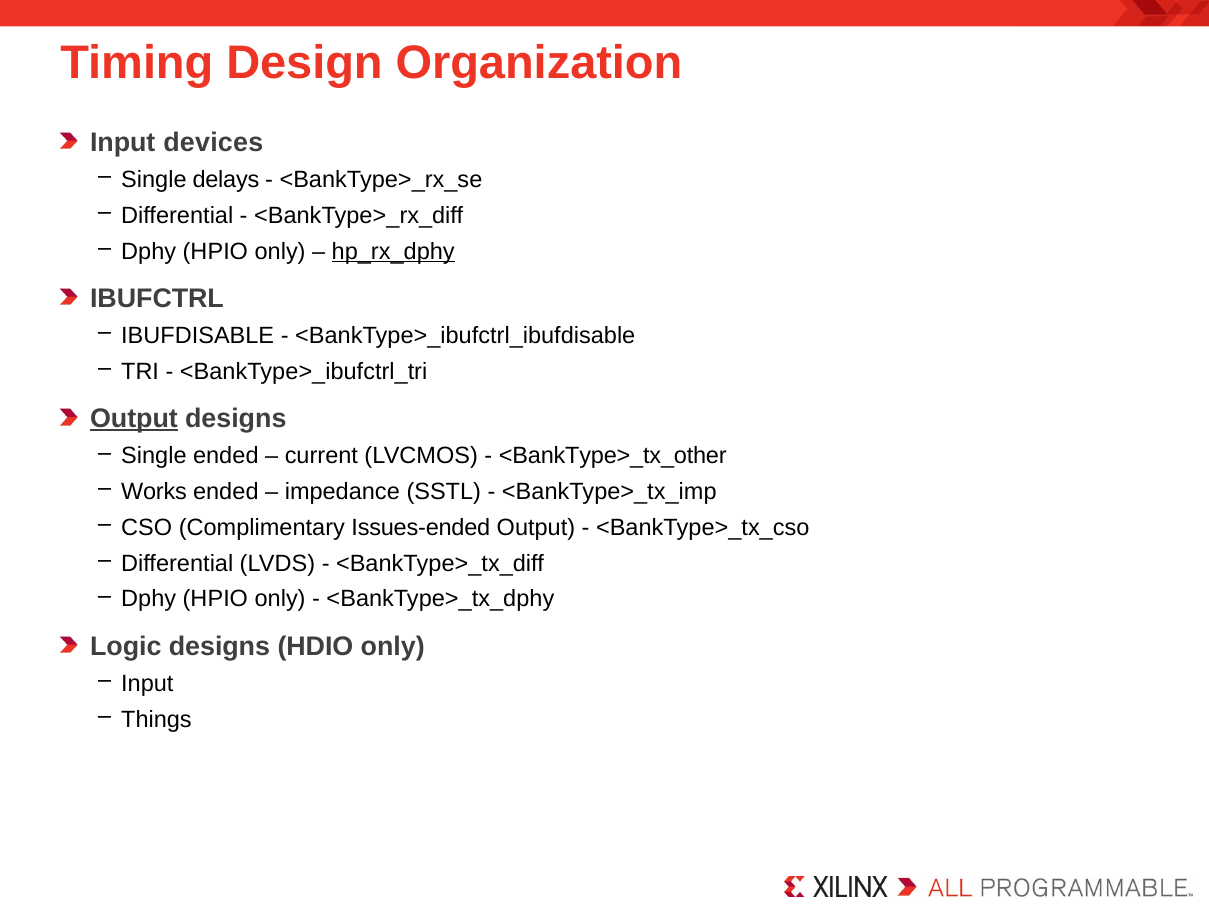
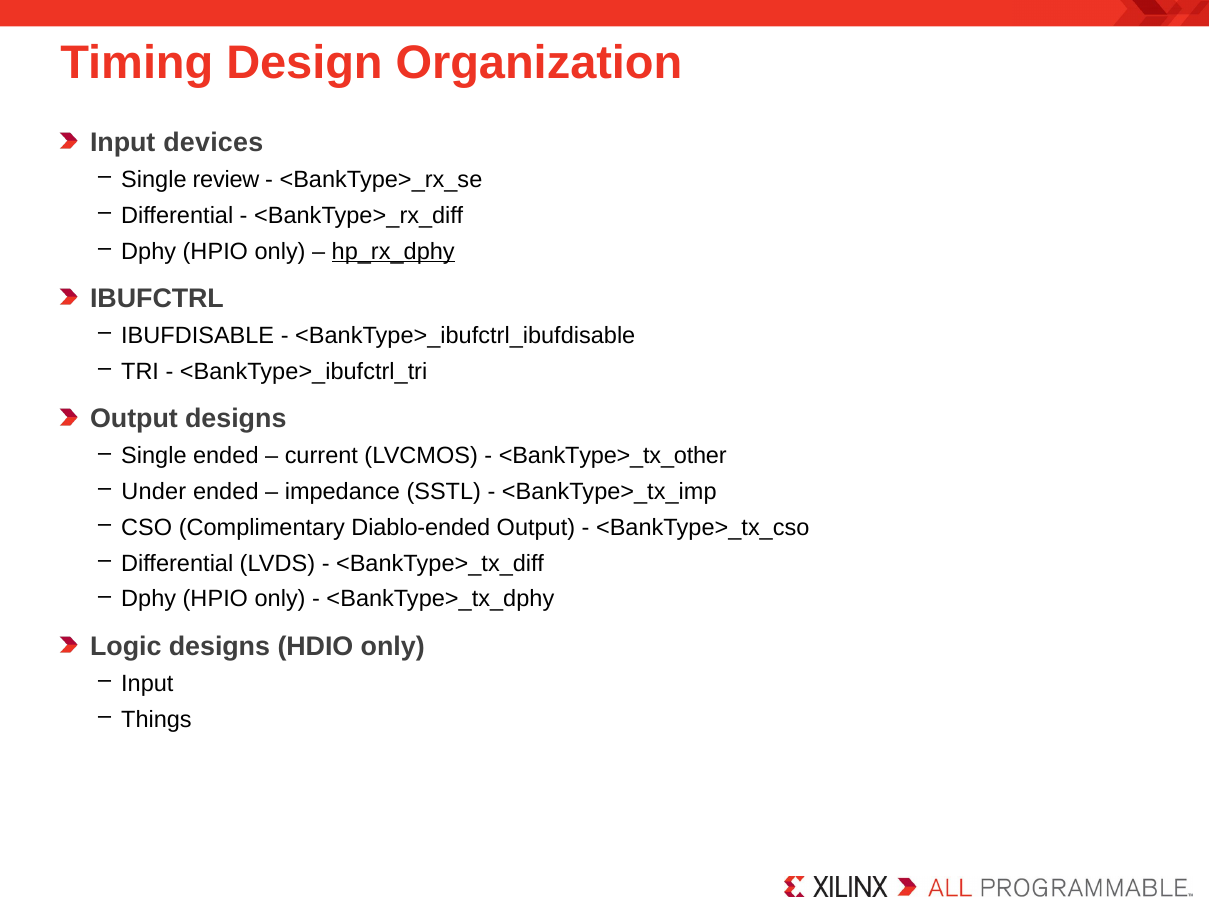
delays: delays -> review (226, 180)
Output underline: present -> none (134, 419)
Works: Works -> Under (154, 492)
Issues-ended: Issues-ended -> Diablo-ended (421, 528)
